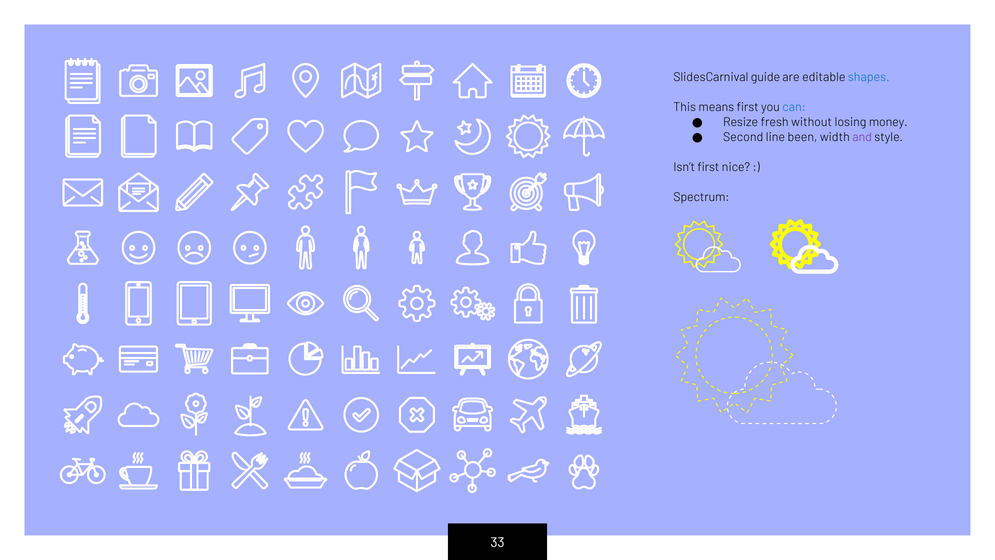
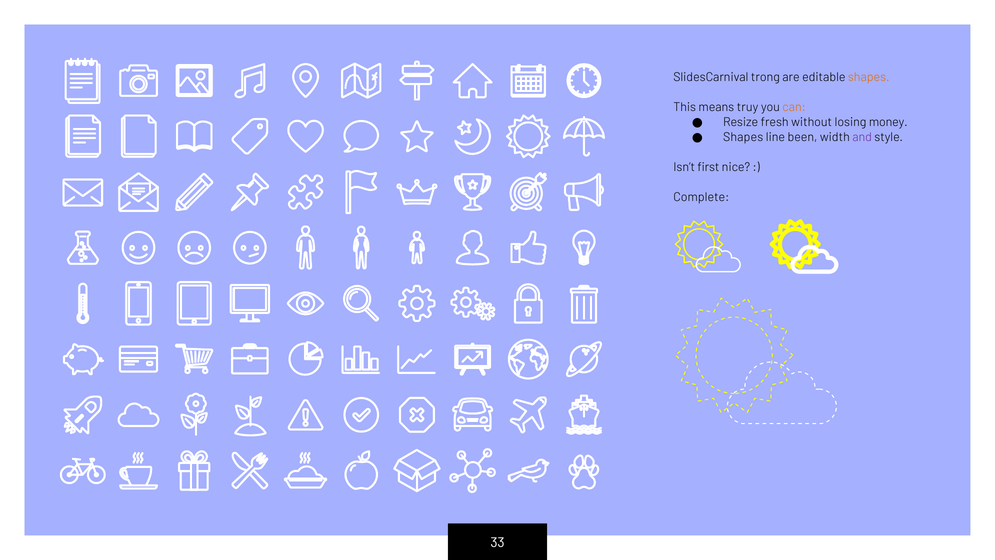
guide: guide -> trong (765, 77)
shapes colour: blue -> orange (869, 77)
means first: first -> truy (748, 107)
can colour: blue -> orange (794, 107)
Second: Second -> Shapes (743, 137)
Spectrum: Spectrum -> Complete (701, 197)
